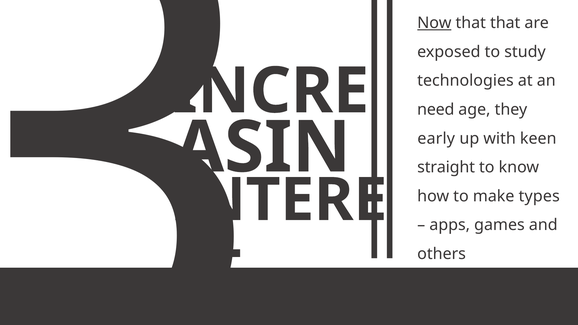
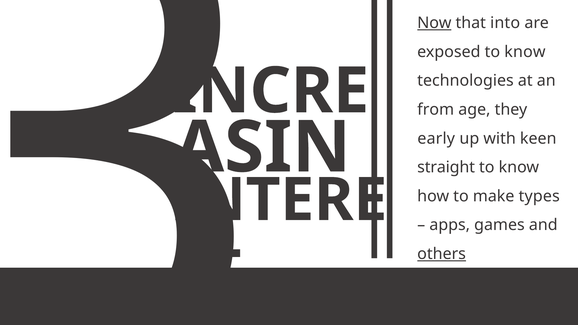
that that: that -> into (505, 23)
exposed to study: study -> know (525, 52)
need: need -> from (436, 110)
others underline: none -> present (442, 254)
